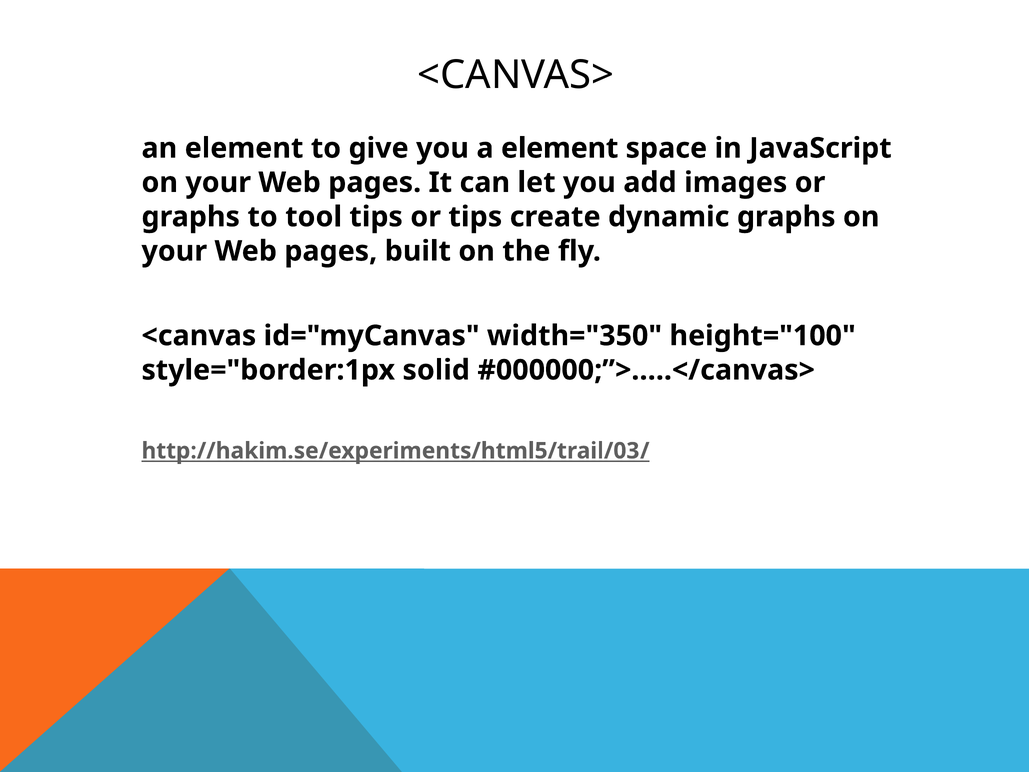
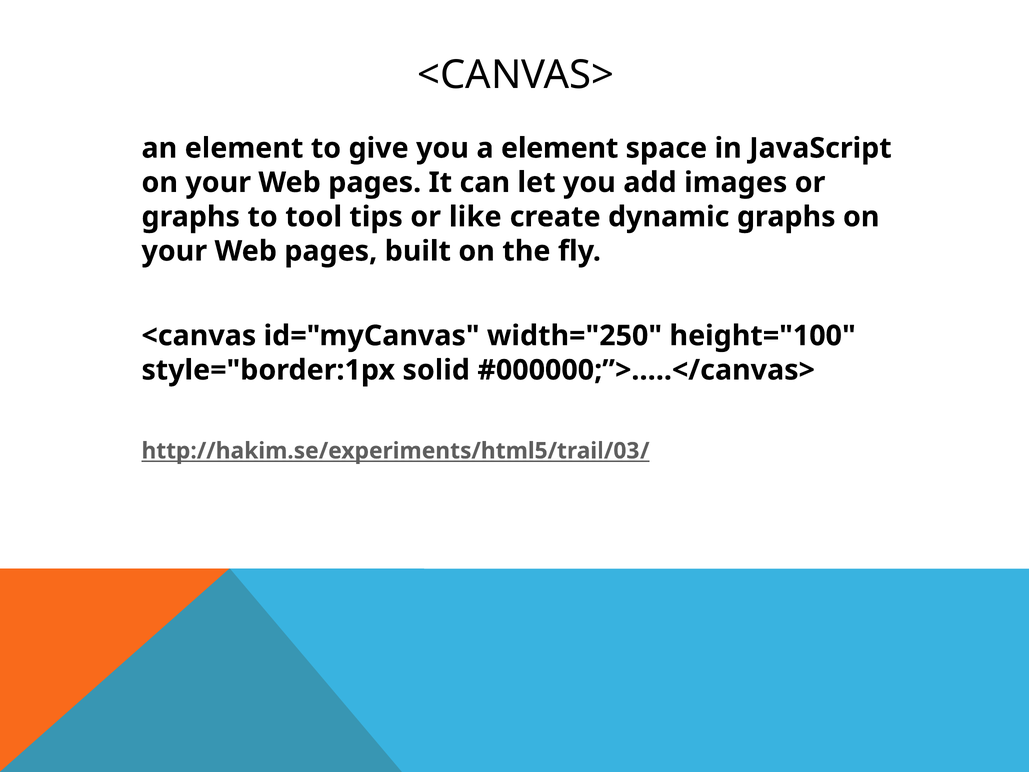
or tips: tips -> like (475, 217)
width="350: width="350 -> width="250 (575, 336)
